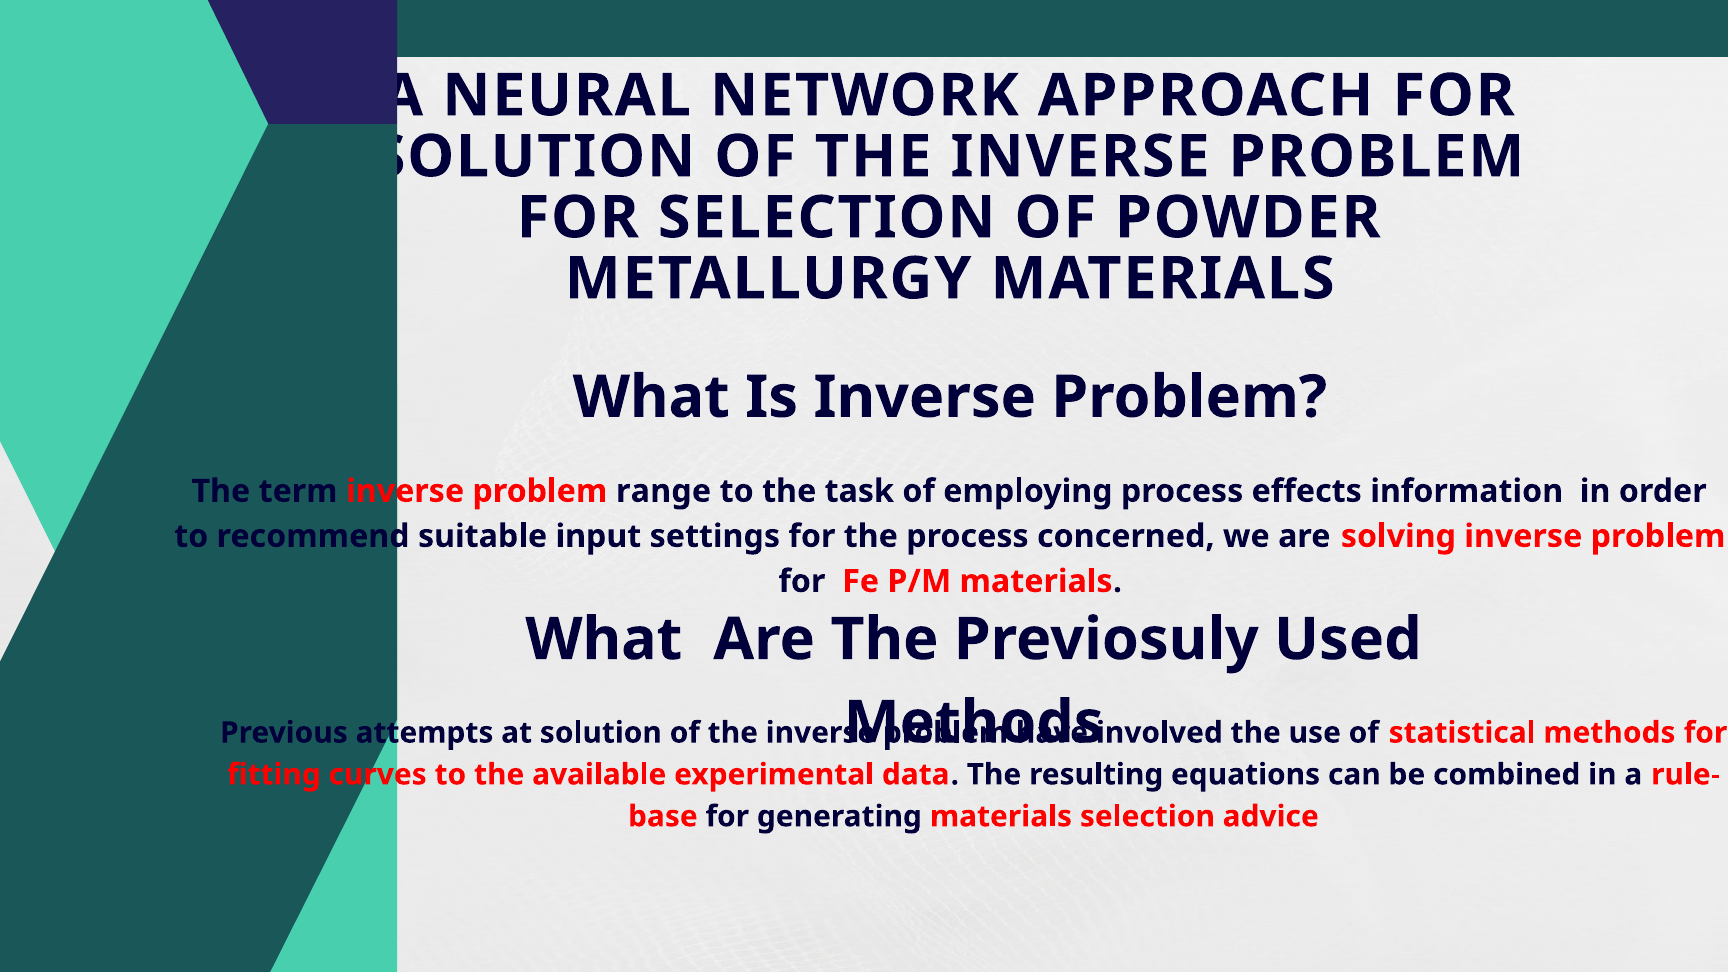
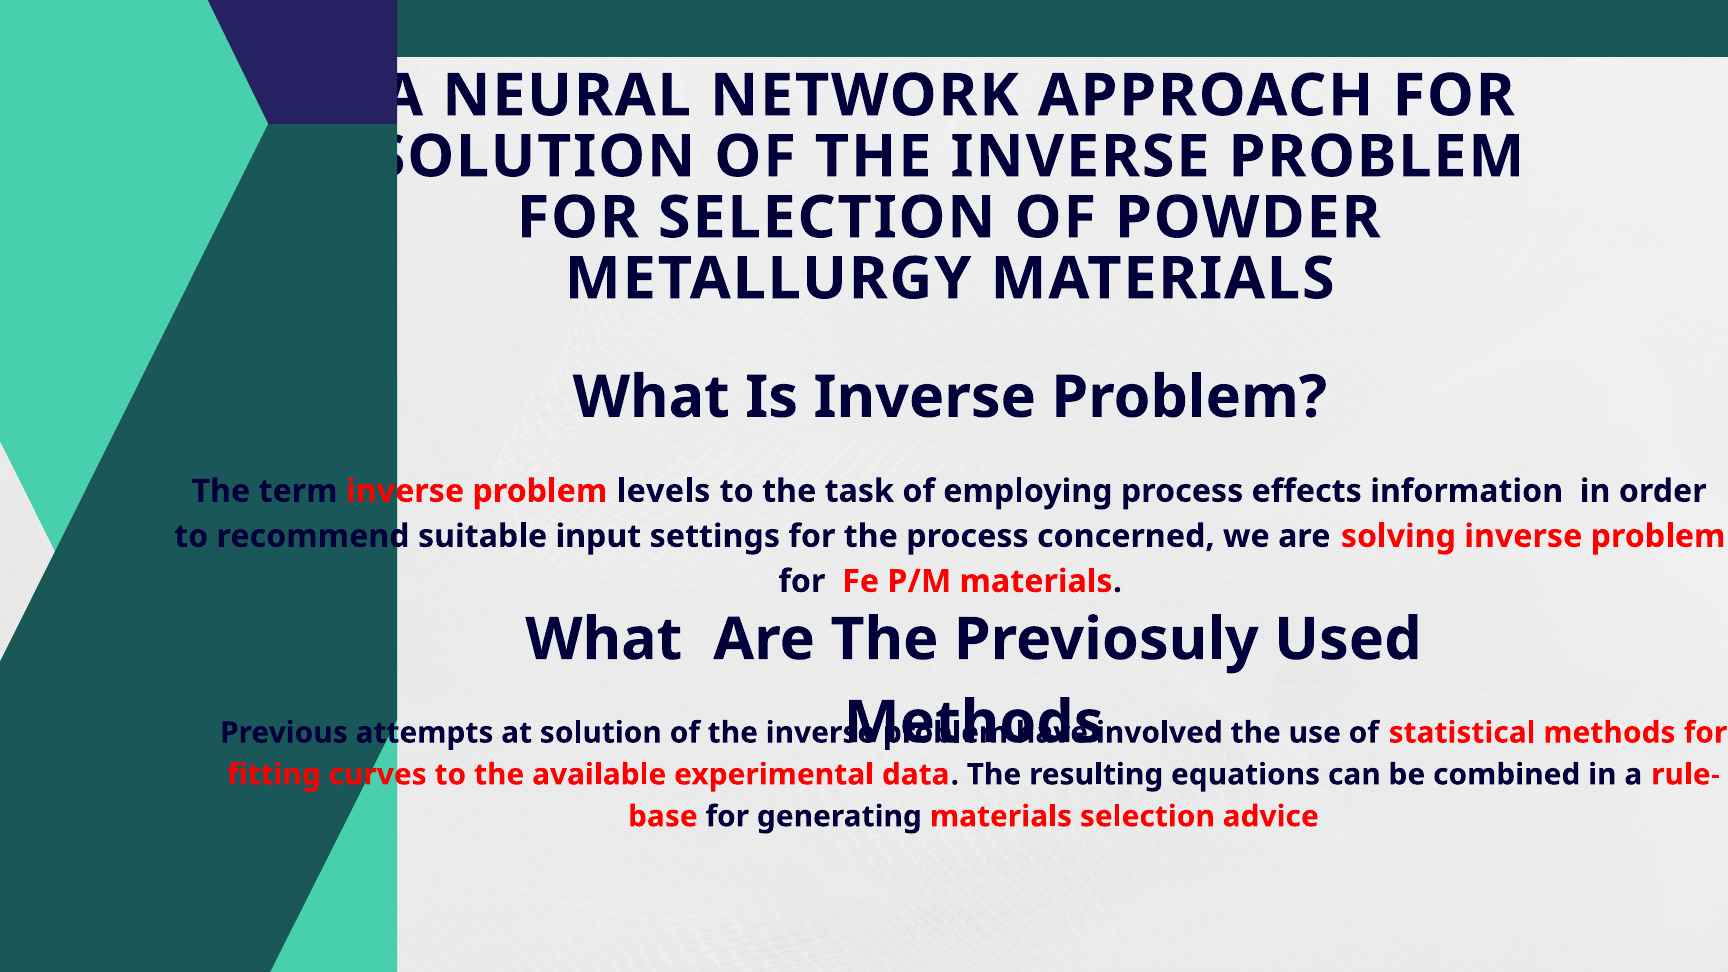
range: range -> levels (664, 491)
